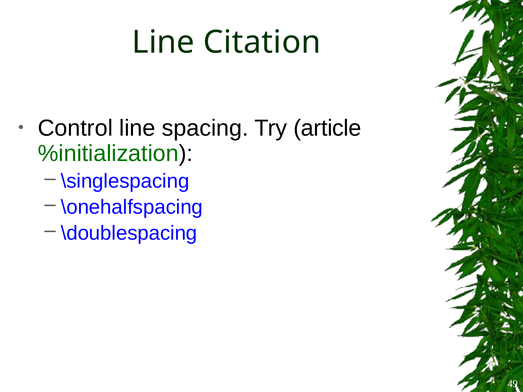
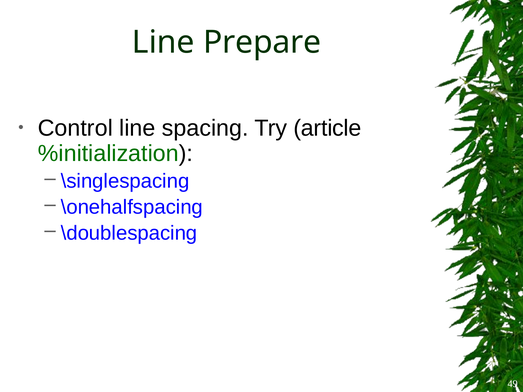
Citation: Citation -> Prepare (262, 42)
